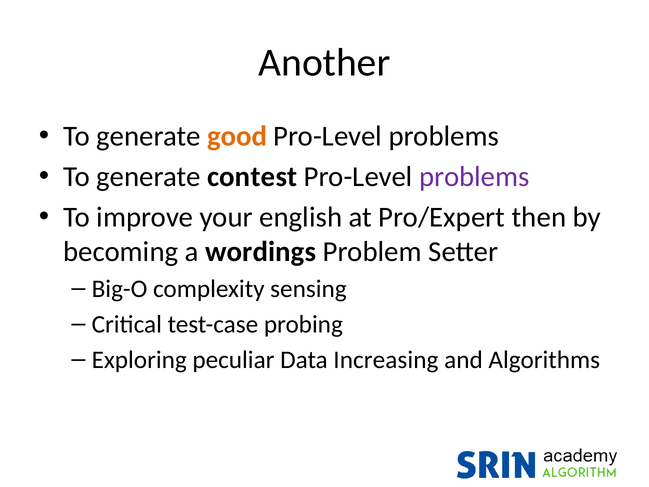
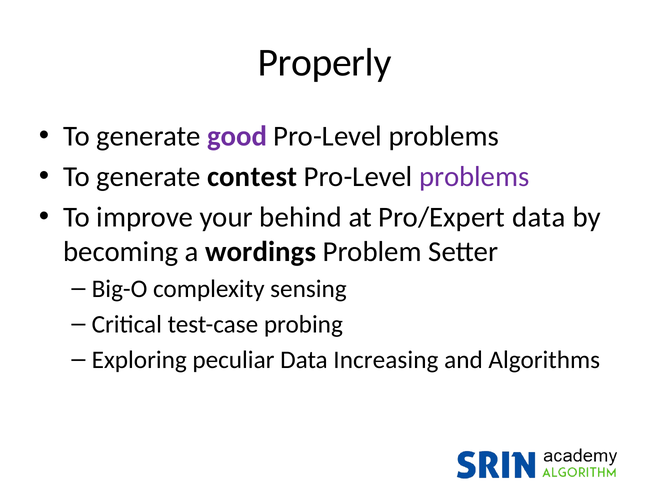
Another: Another -> Properly (325, 63)
good colour: orange -> purple (237, 136)
english: english -> behind (301, 217)
Pro/Expert then: then -> data (539, 217)
